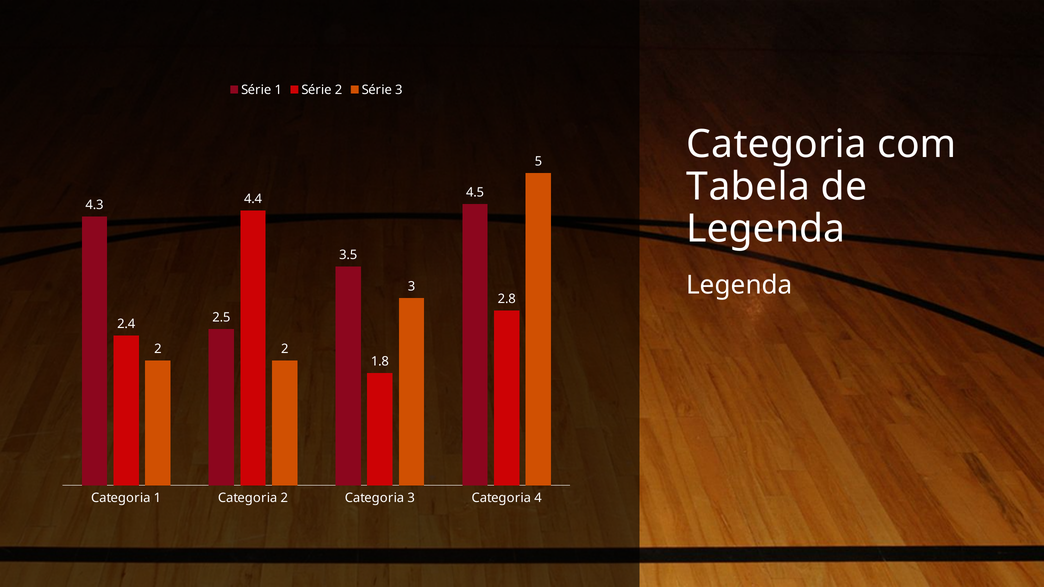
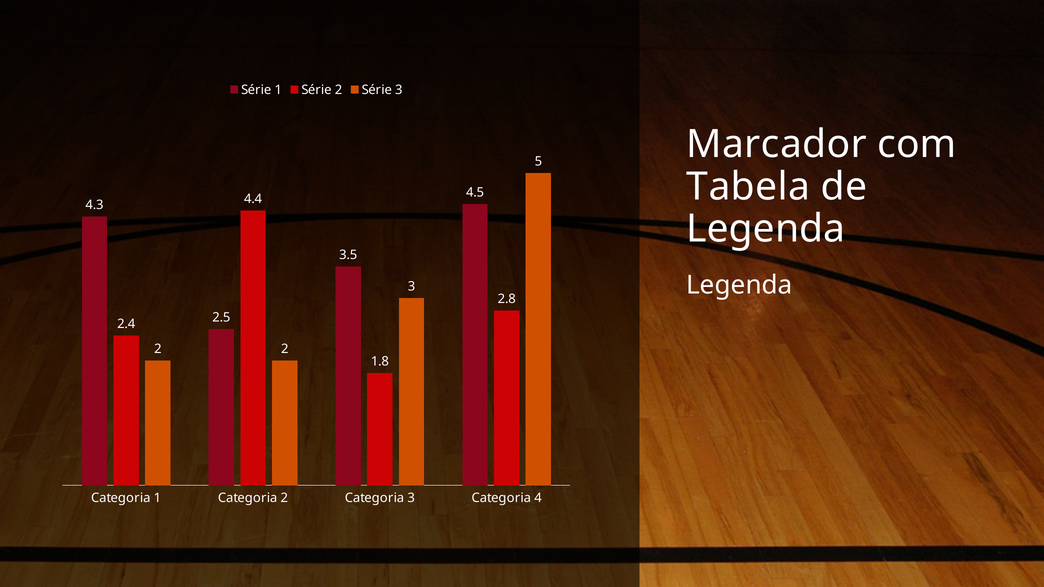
Categoria: Categoria -> Marcador (777, 145)
